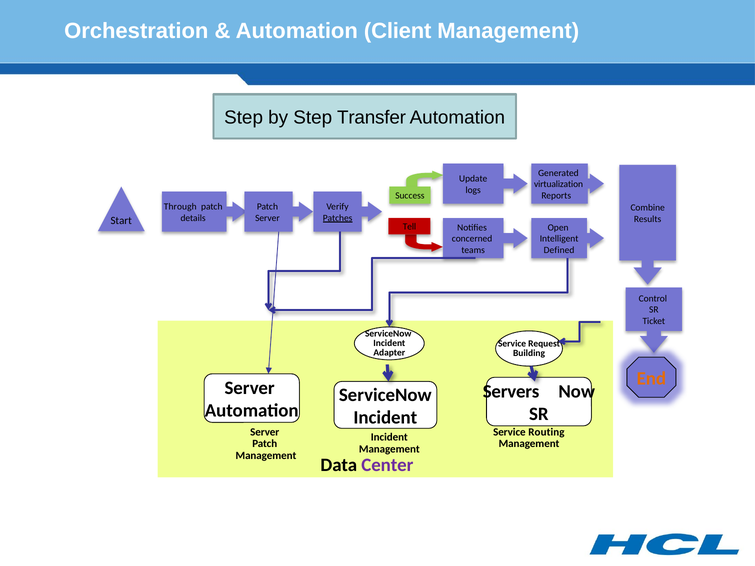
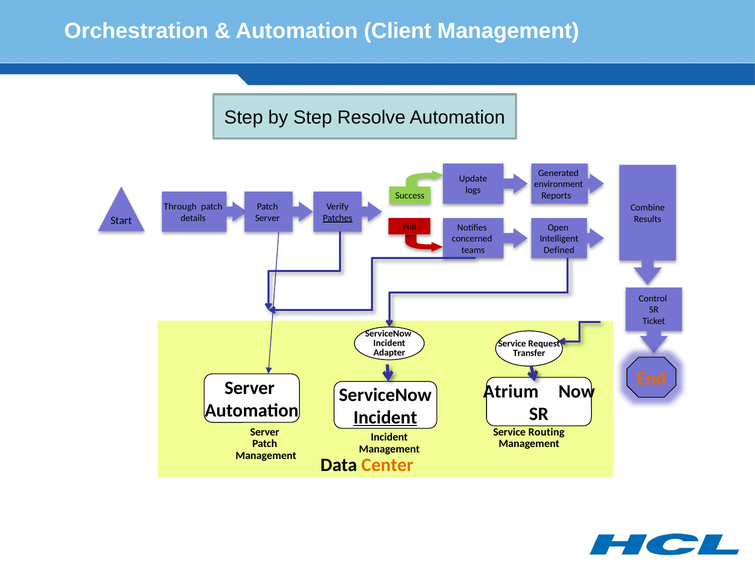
Transfer: Transfer -> Resolve (371, 118)
virtualization: virtualization -> environment (559, 184)
Tell: Tell -> Full (409, 227)
Building: Building -> Transfer (529, 353)
Servers: Servers -> Atrium (511, 392)
Incident underline: none -> present (385, 418)
Center colour: purple -> orange (387, 465)
